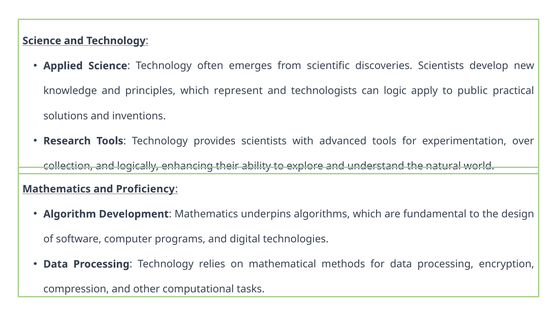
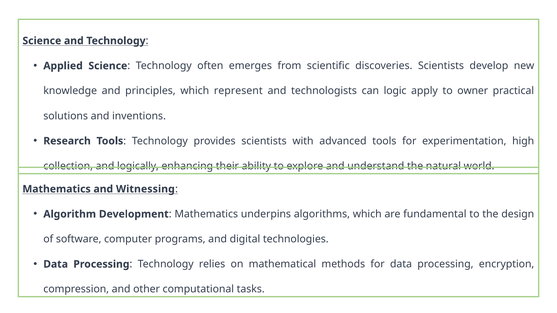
public: public -> owner (473, 91)
over: over -> high (523, 141)
Proficiency: Proficiency -> Witnessing (145, 189)
